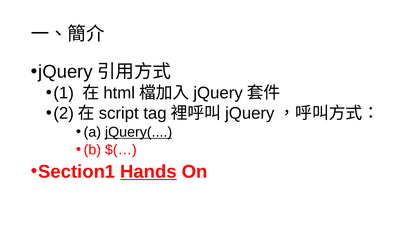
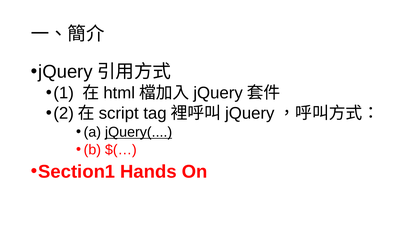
Hands underline: present -> none (149, 171)
